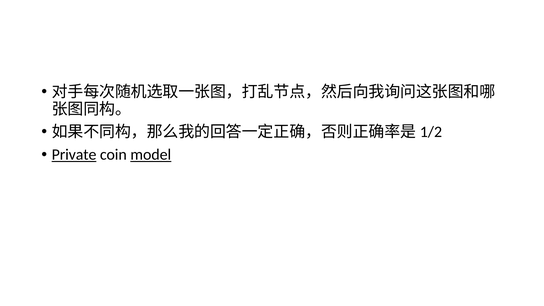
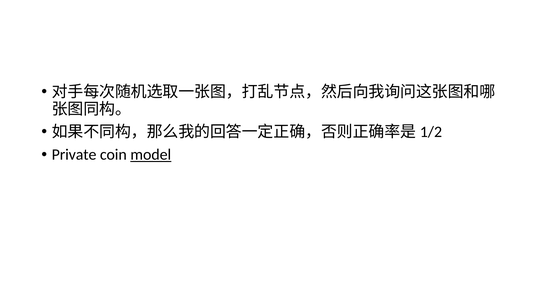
Private underline: present -> none (74, 155)
